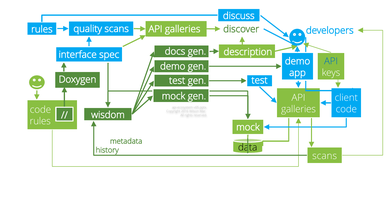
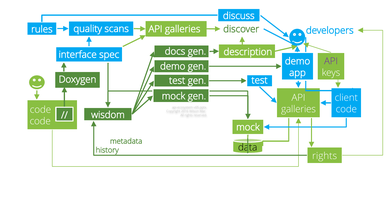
API colour: blue -> purple (331, 61)
rules: rules -> code (40, 121)
scans: scans -> rights (325, 156)
